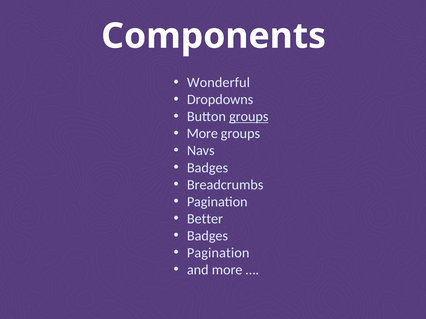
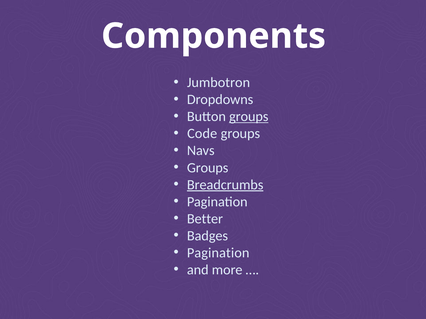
Wonderful: Wonderful -> Jumbotron (218, 83)
More: More -> Code (202, 134)
Badges: Badges -> Groups (208, 168)
Breadcrumbs underline: none -> present (225, 185)
